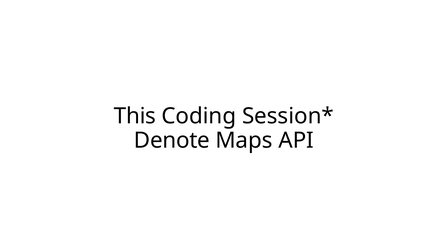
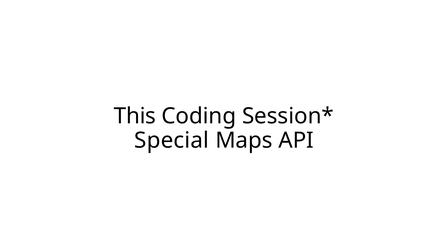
Denote: Denote -> Special (172, 140)
